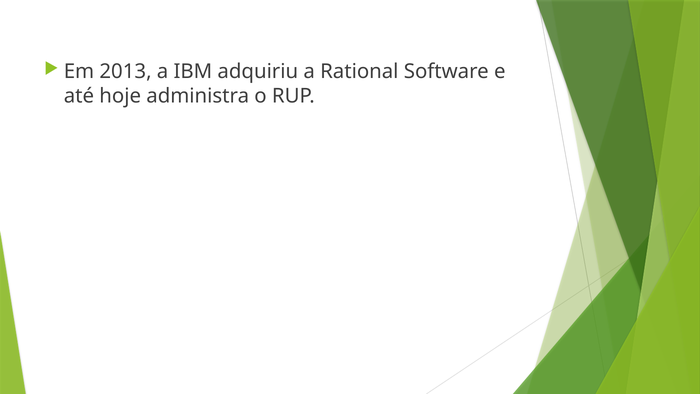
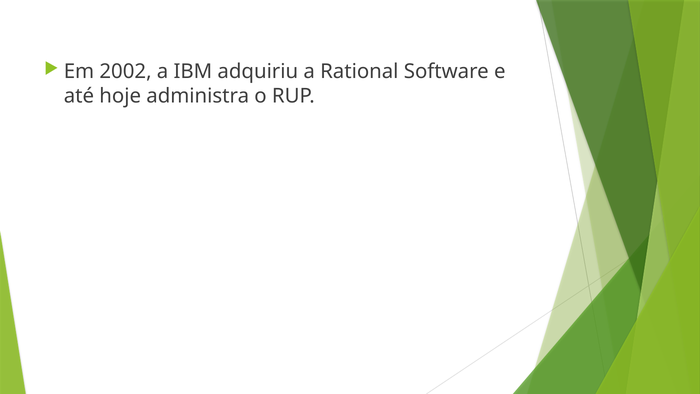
2013: 2013 -> 2002 (126, 72)
